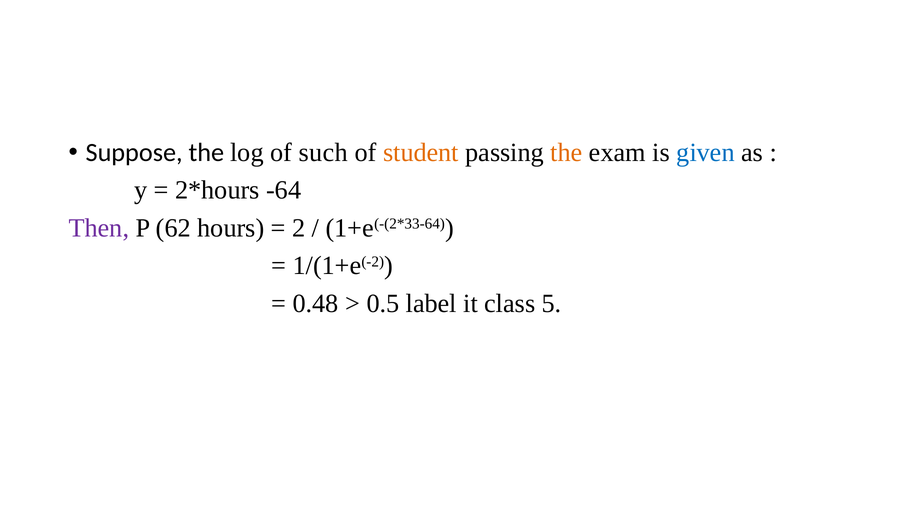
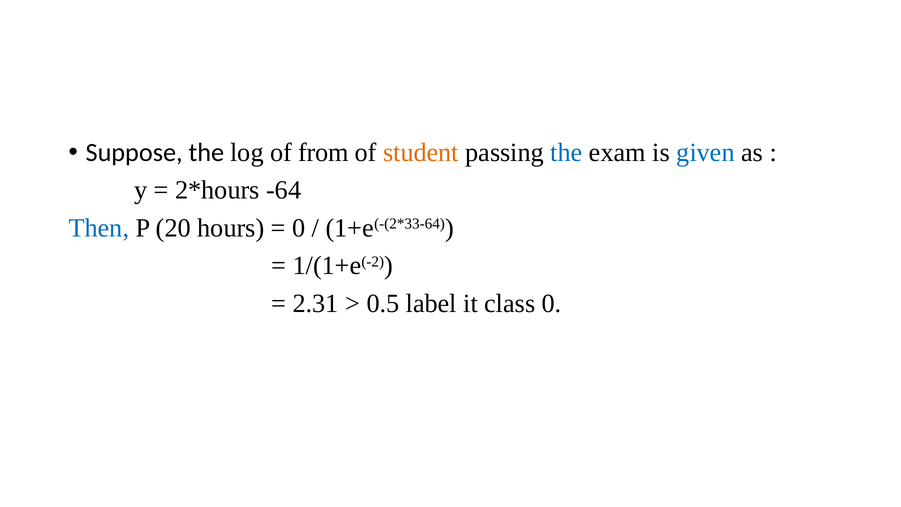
such: such -> from (323, 152)
the colour: orange -> blue (566, 152)
Then colour: purple -> blue (99, 228)
62: 62 -> 20 (173, 228)
2: 2 -> 0 (299, 228)
0.48: 0.48 -> 2.31 (316, 303)
class 5: 5 -> 0 (552, 303)
